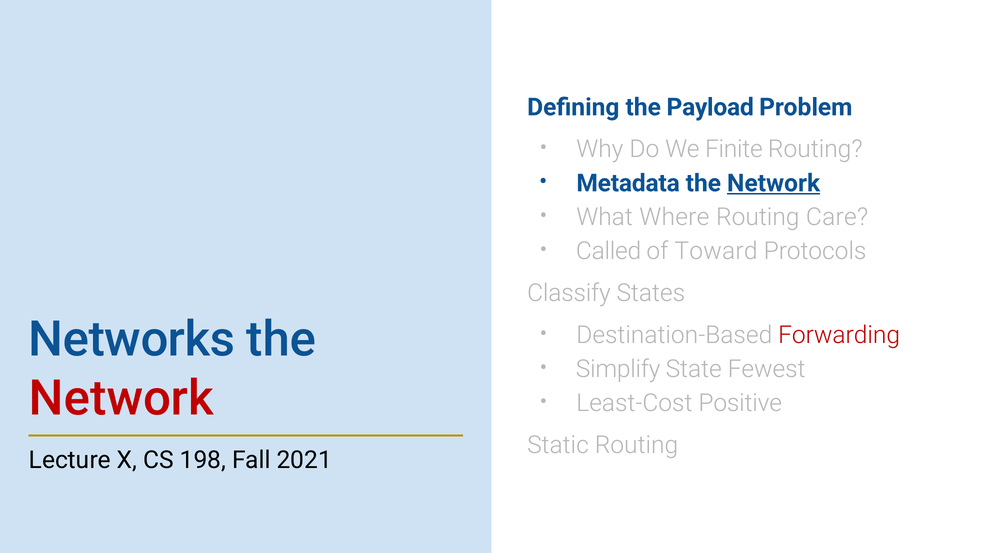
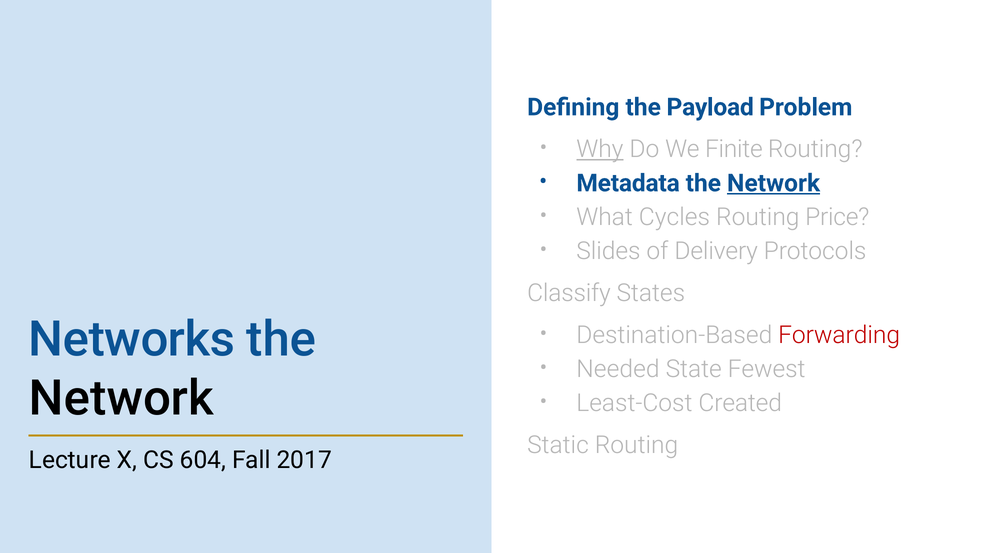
Why underline: none -> present (600, 149)
Where: Where -> Cycles (674, 217)
Care: Care -> Price (837, 217)
Called: Called -> Slides (608, 251)
Toward: Toward -> Delivery (716, 251)
Simplify: Simplify -> Needed (618, 369)
Network colour: red -> black (121, 399)
Positive: Positive -> Created (740, 403)
198: 198 -> 604 (203, 460)
2021: 2021 -> 2017 (304, 460)
